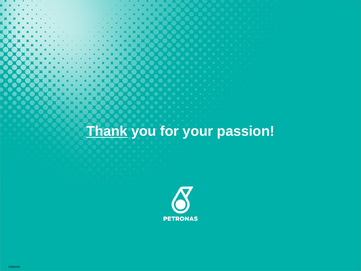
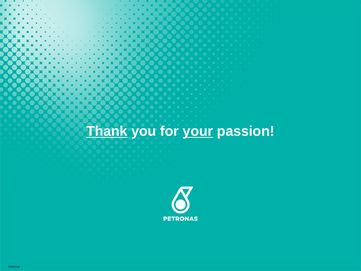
your underline: none -> present (198, 131)
